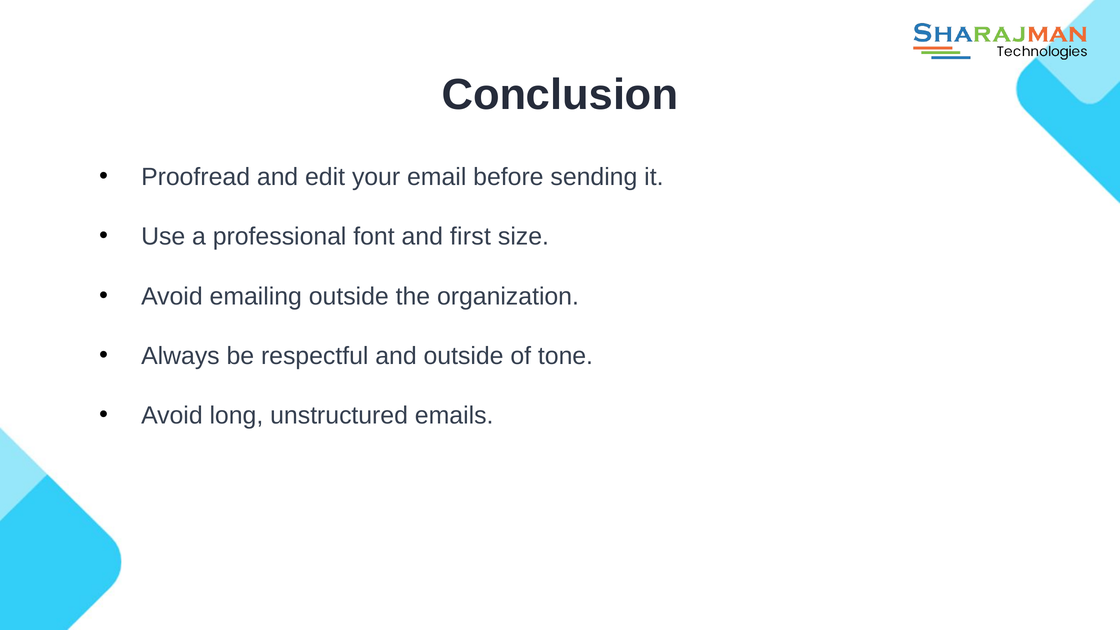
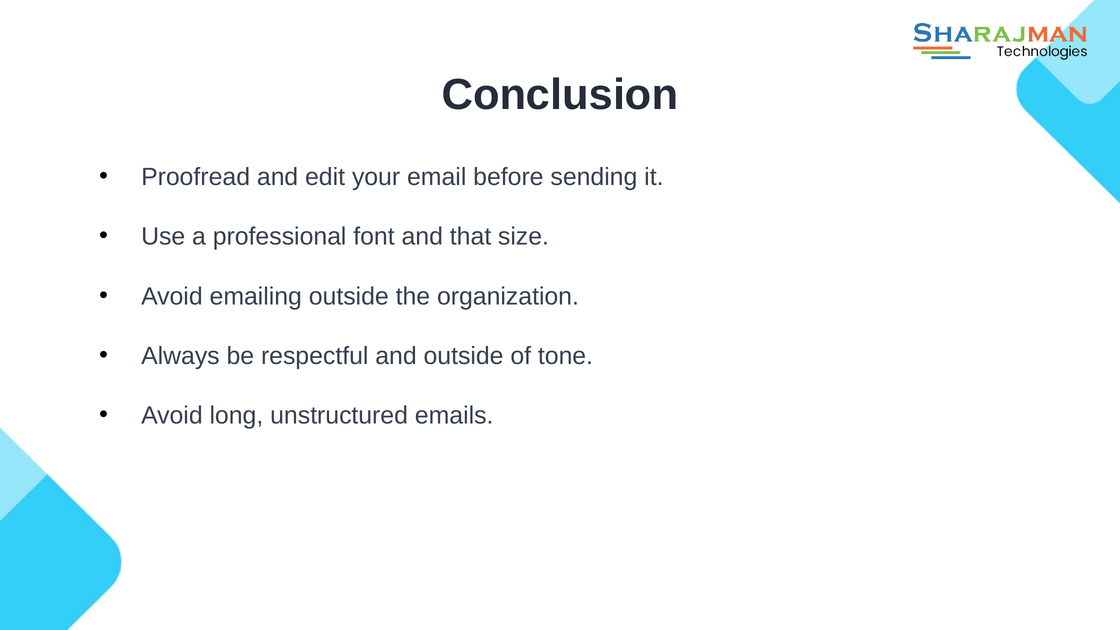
first: first -> that (471, 237)
